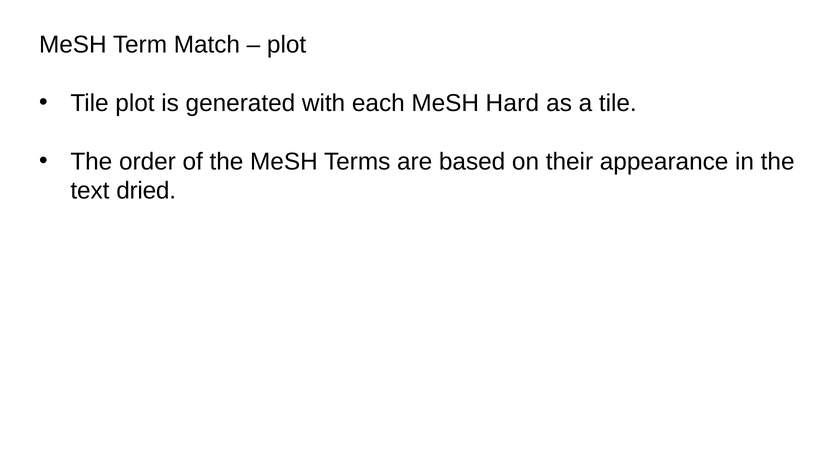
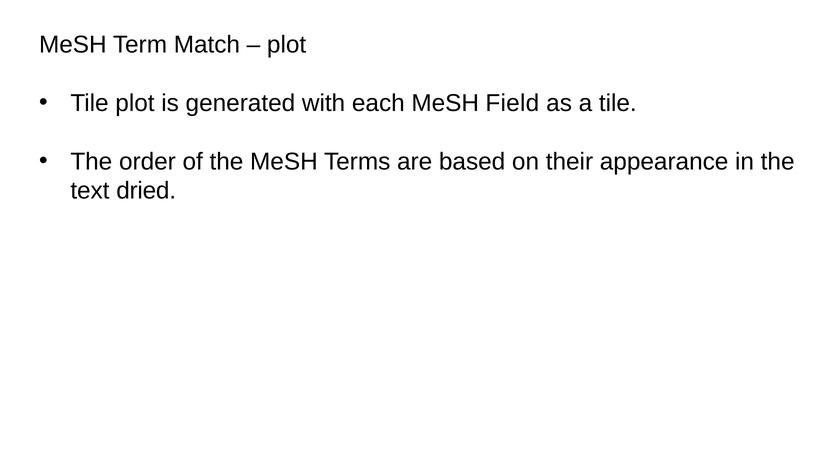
Hard: Hard -> Field (512, 103)
